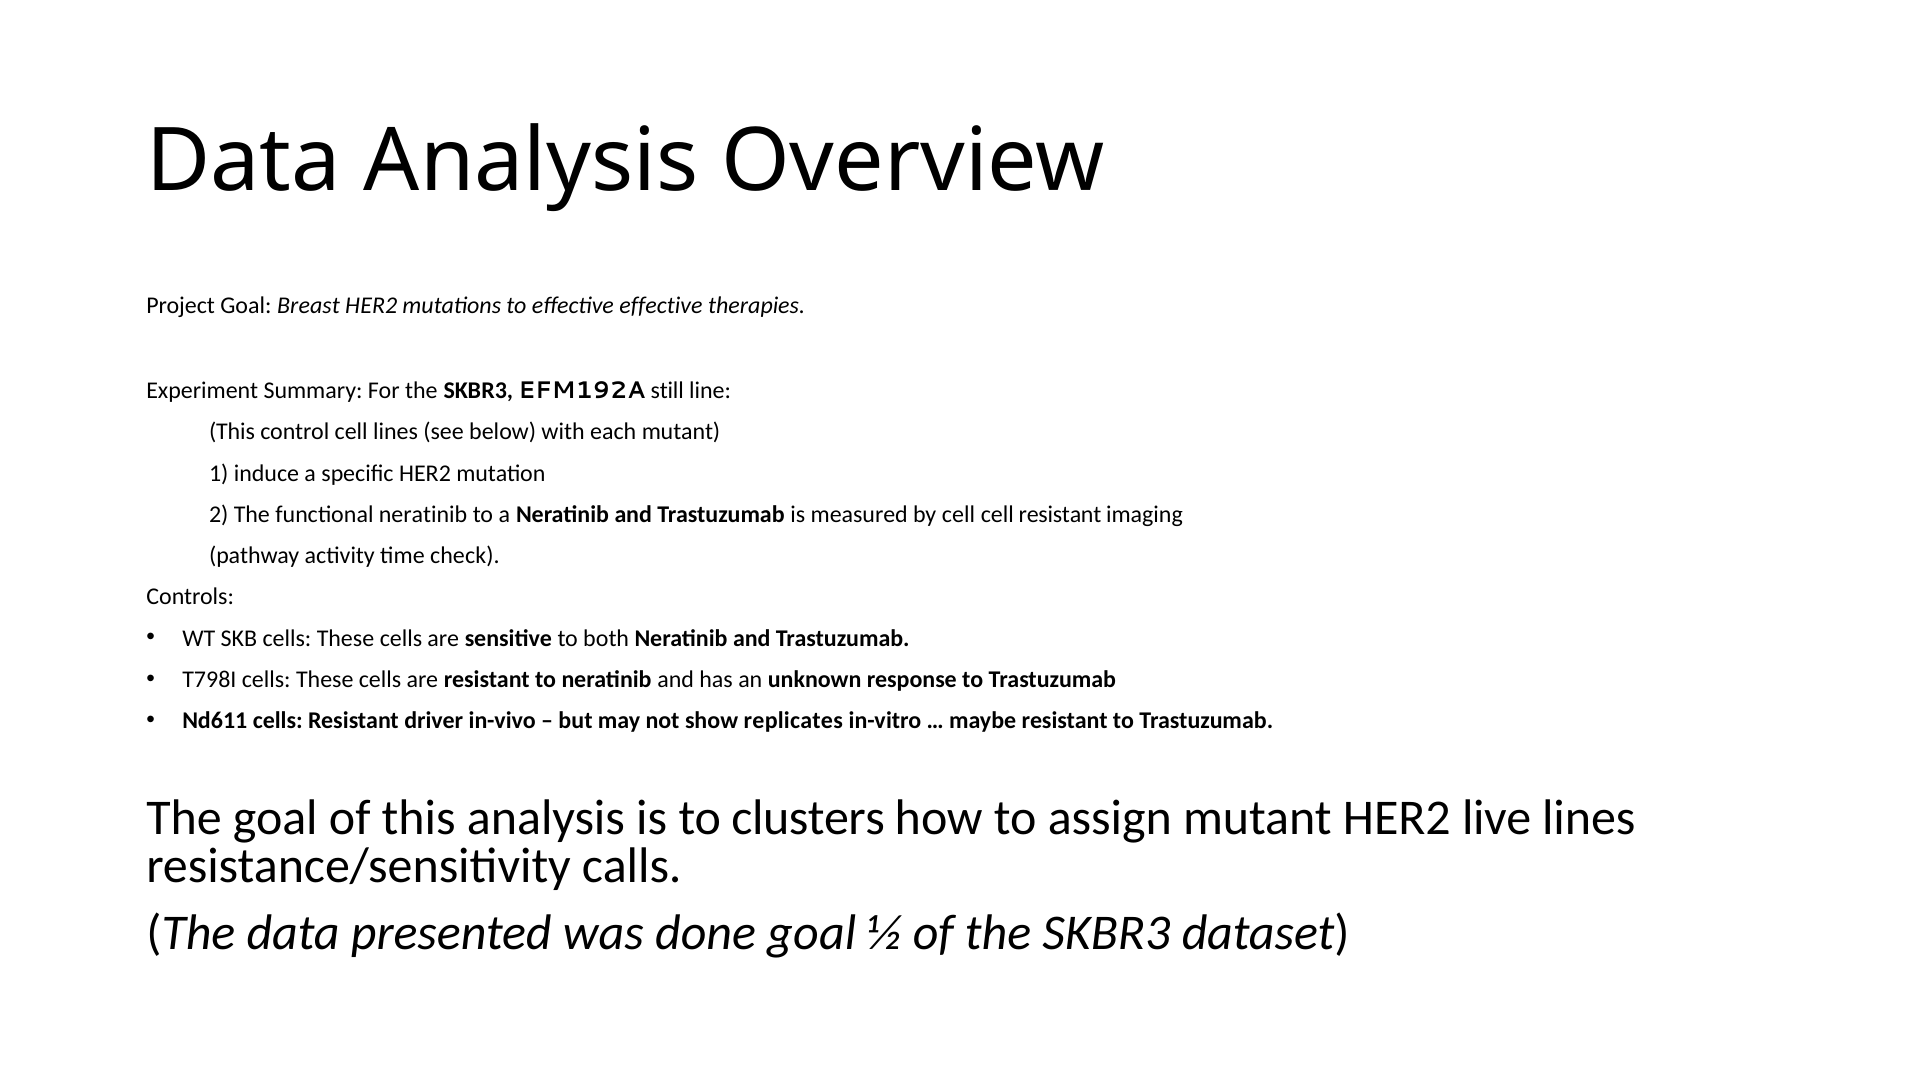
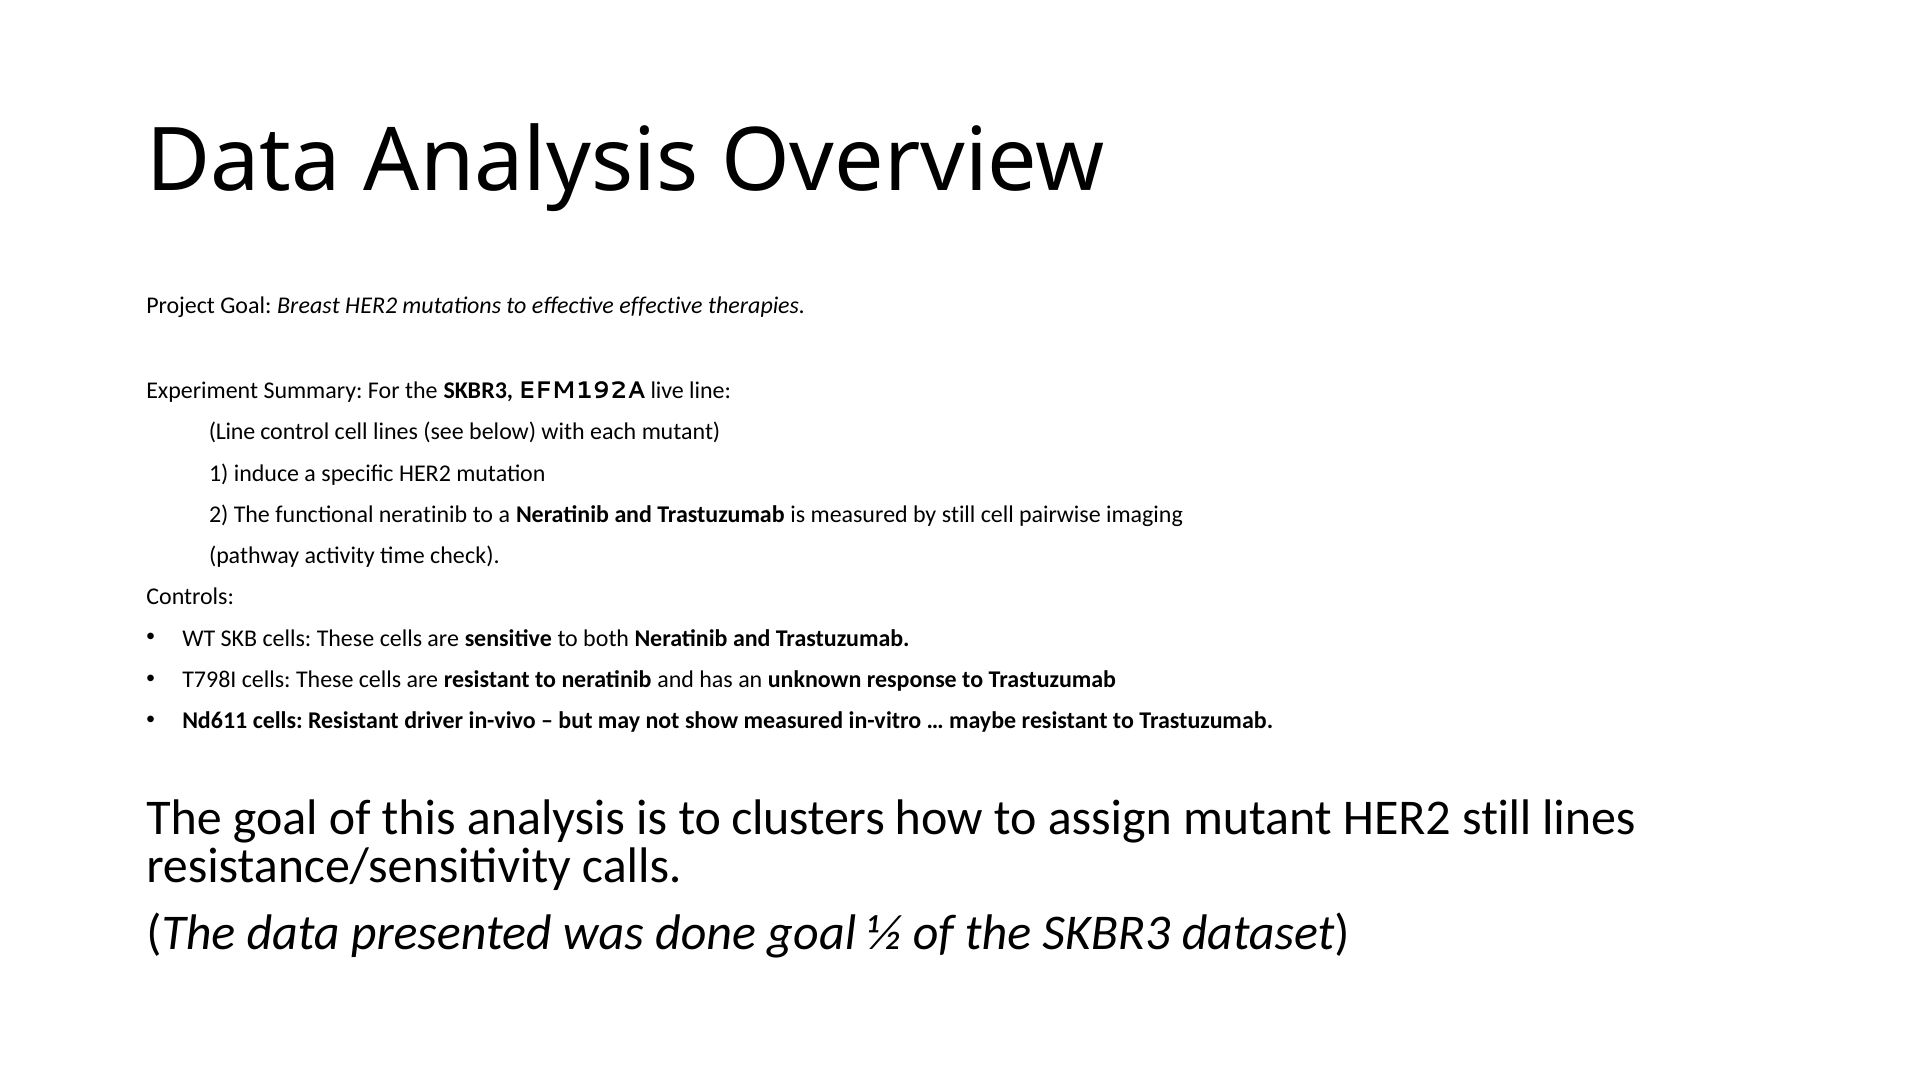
still: still -> live (667, 391)
This: This -> Line (232, 432)
by cell: cell -> still (959, 514)
cell resistant: resistant -> pairwise (1060, 514)
show replicates: replicates -> measured (793, 721)
HER2 live: live -> still (1497, 818)
